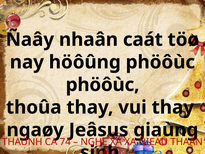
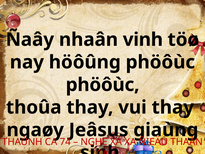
caát: caát -> vinh (143, 40)
